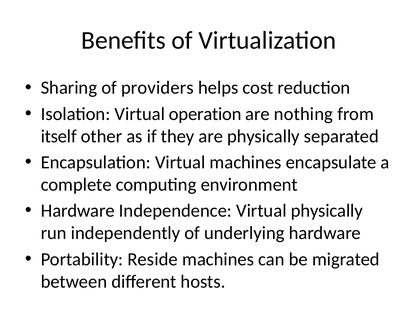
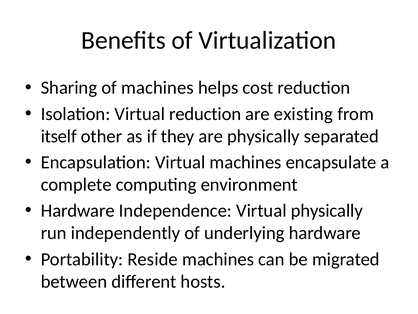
of providers: providers -> machines (157, 88)
Virtual operation: operation -> reduction (205, 114)
nothing: nothing -> existing (303, 114)
